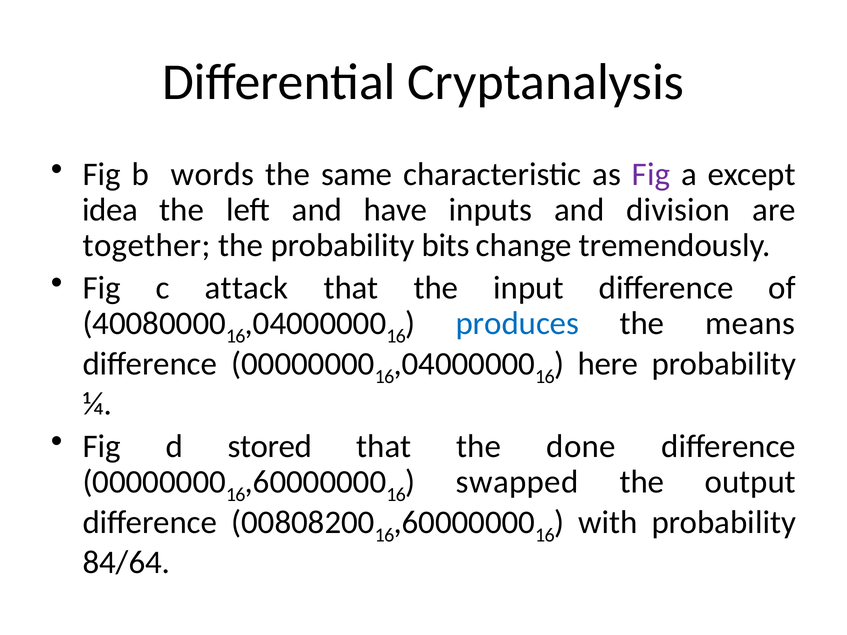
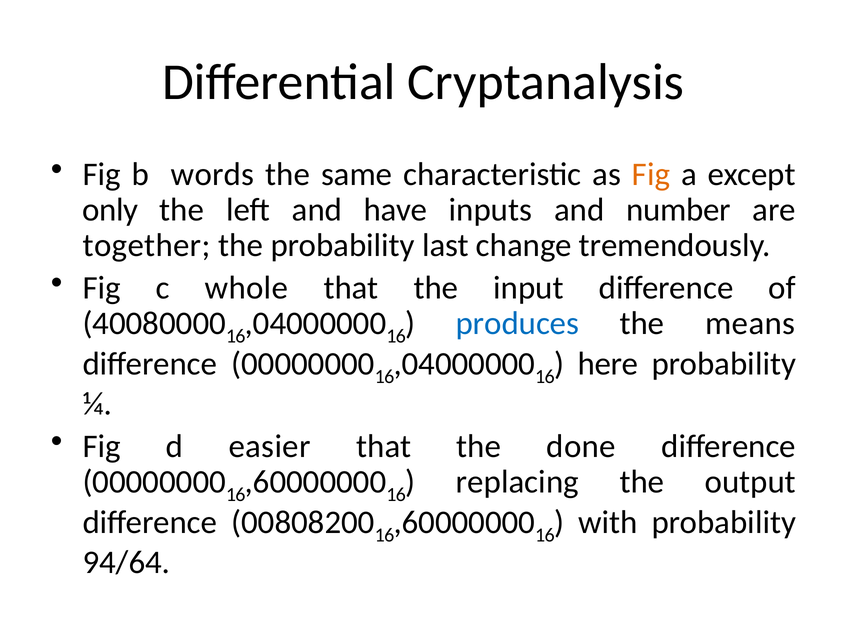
Fig colour: purple -> orange (651, 175)
idea: idea -> only (110, 210)
division: division -> number (678, 210)
bits: bits -> last (445, 246)
attack: attack -> whole (247, 288)
stored: stored -> easier (270, 447)
swapped: swapped -> replacing (517, 482)
84/64: 84/64 -> 94/64 (126, 563)
